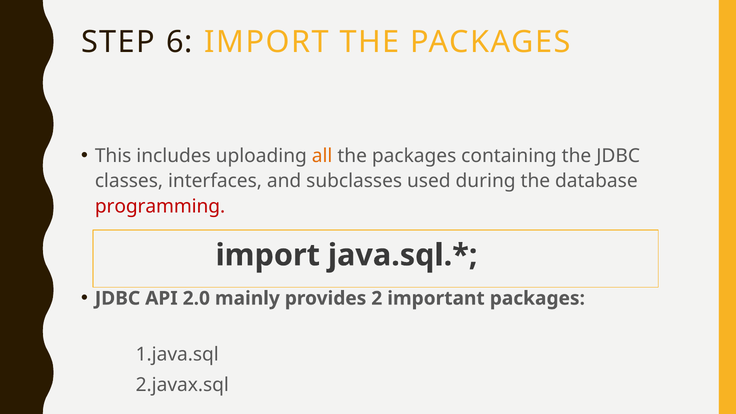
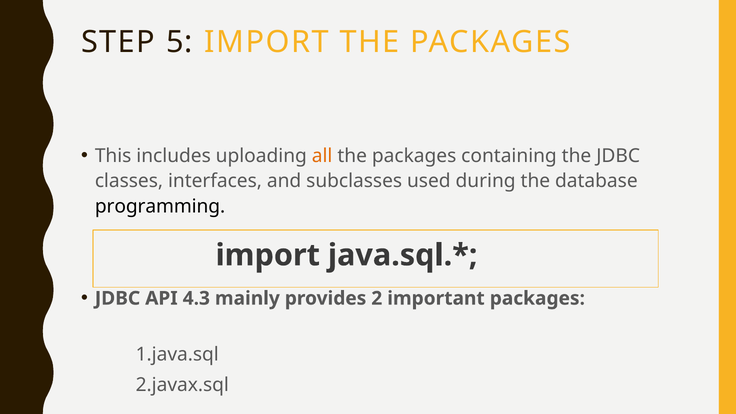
6: 6 -> 5 (179, 42)
programming colour: red -> black (160, 206)
2.0: 2.0 -> 4.3 (196, 298)
